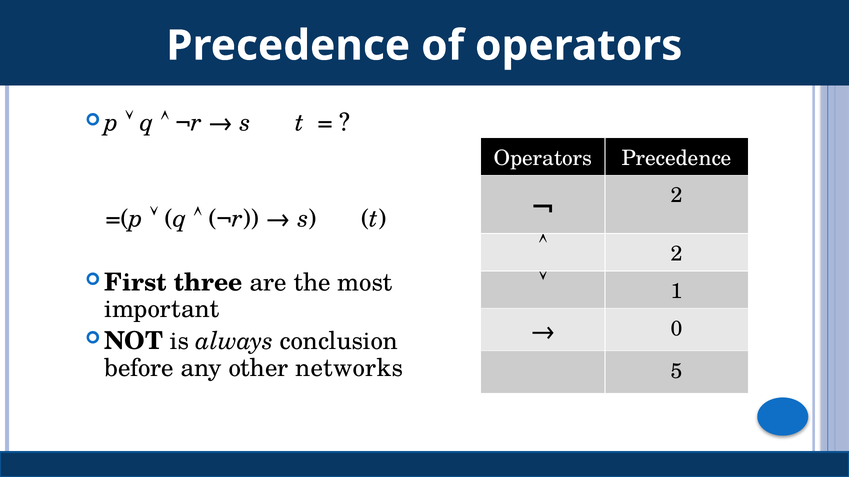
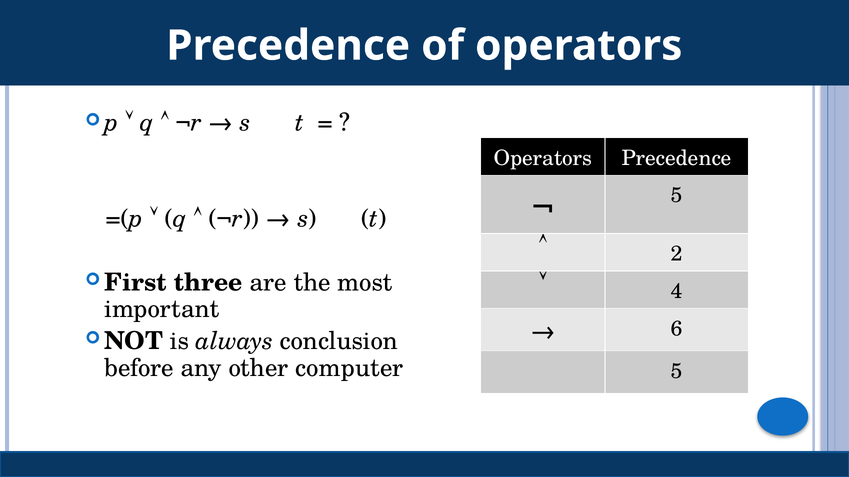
2: 2 -> 5 (677, 196)
1: 1 -> 4 (677, 291)
0: 0 -> 6 (677, 329)
networks: networks -> computer (349, 368)
